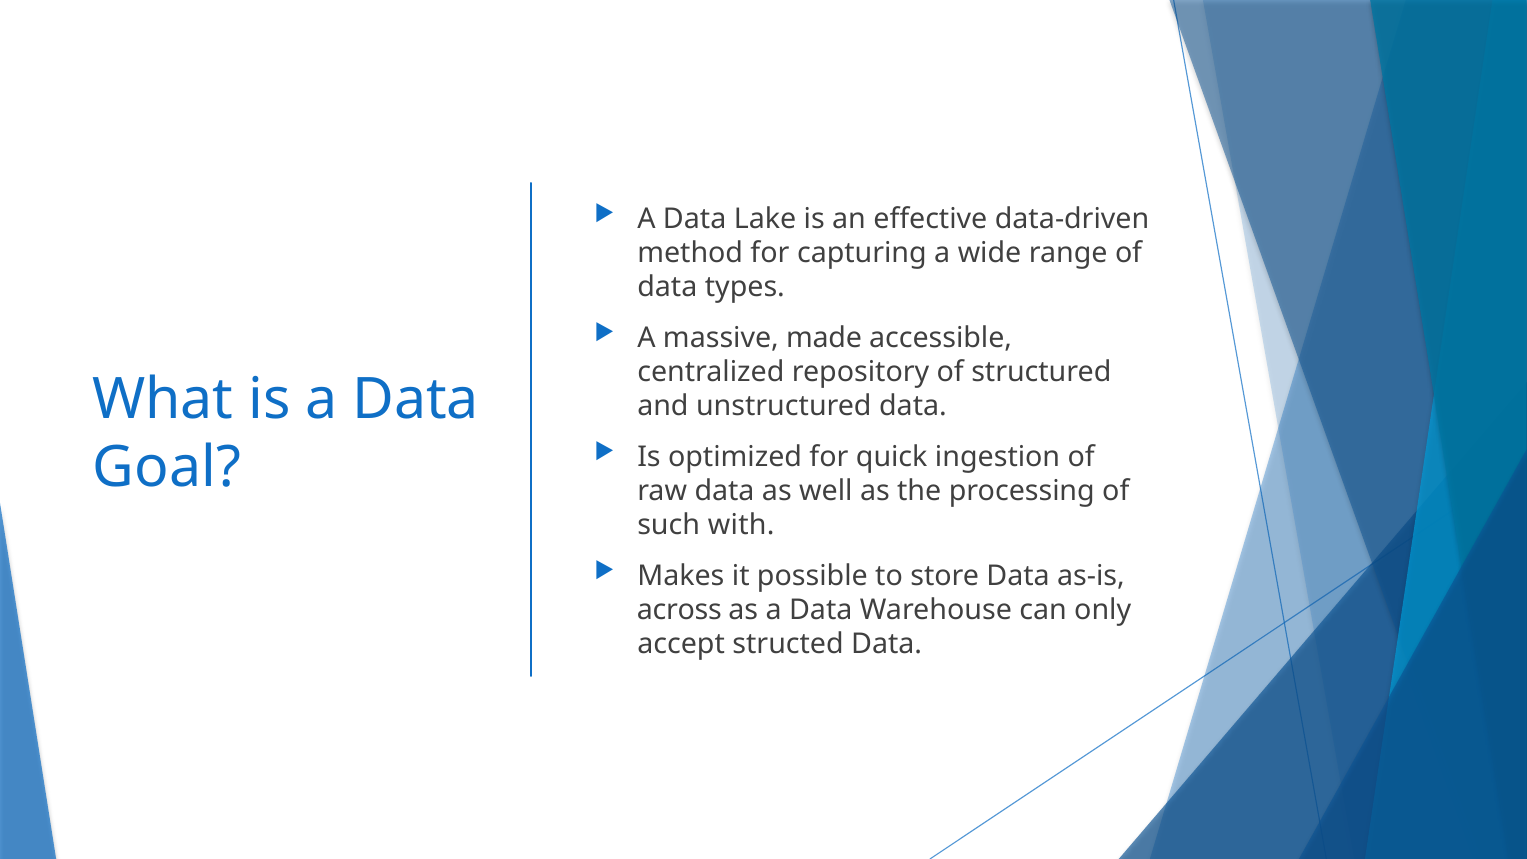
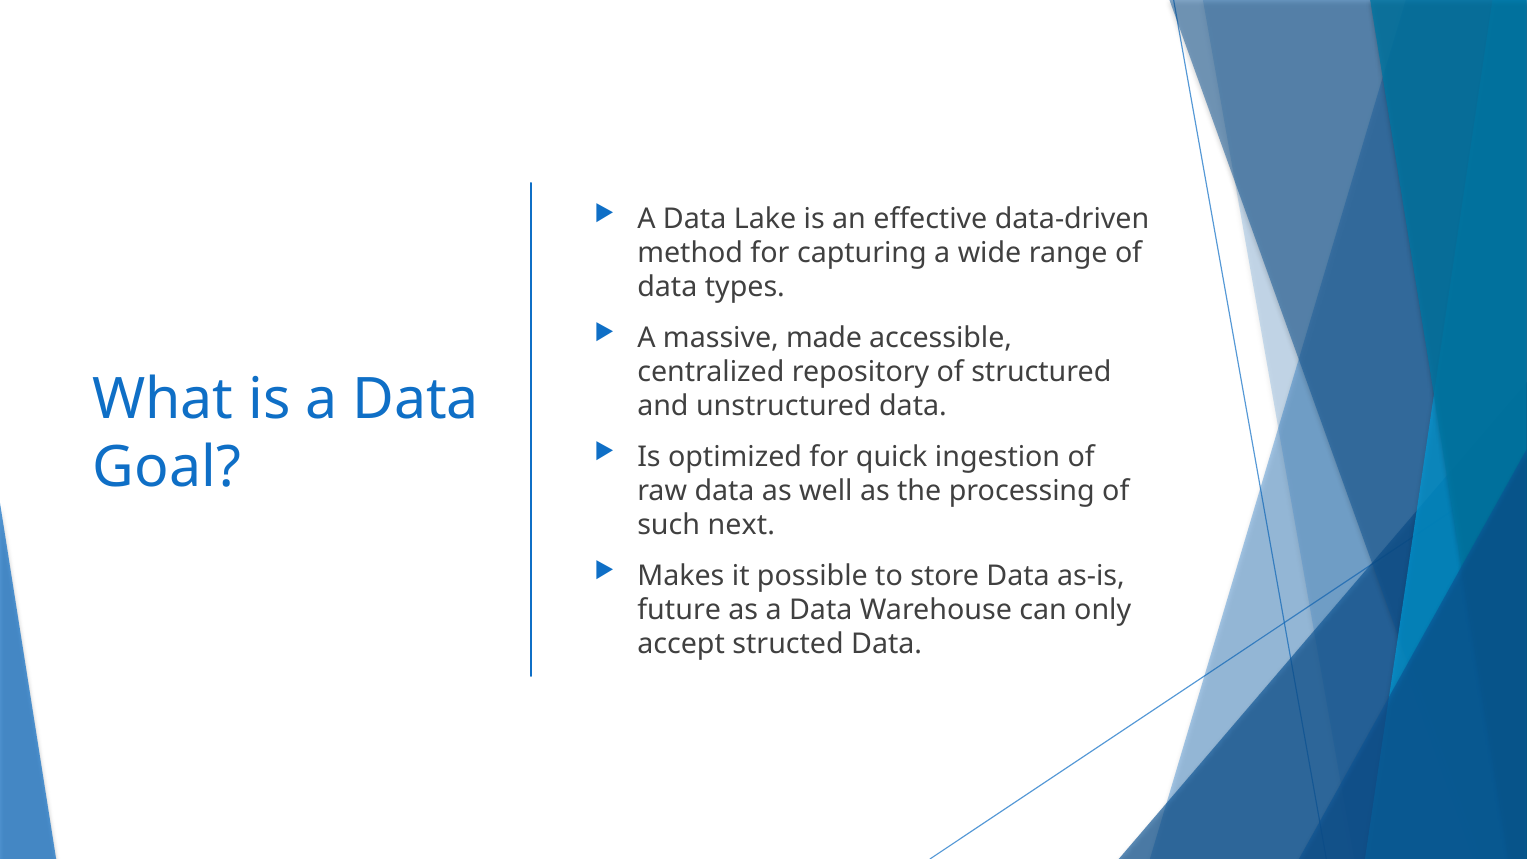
with: with -> next (741, 525)
across: across -> future (679, 610)
